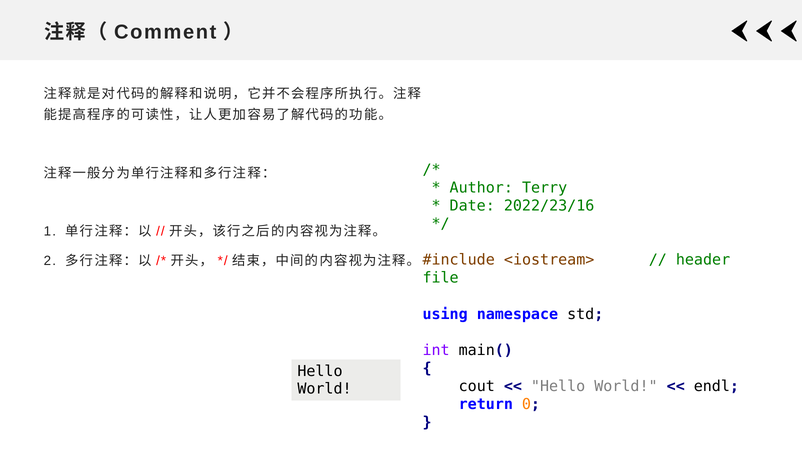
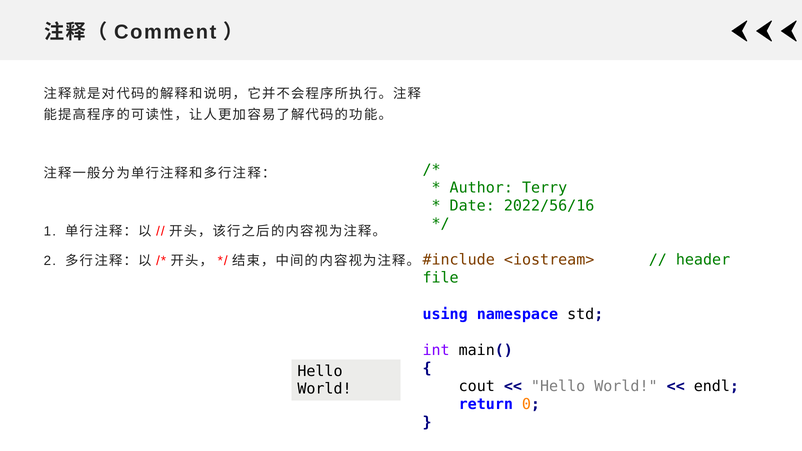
2022/23/16: 2022/23/16 -> 2022/56/16 (549, 206)
